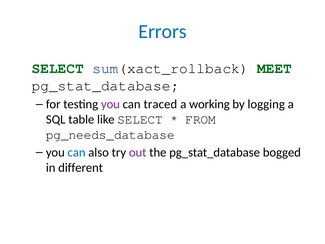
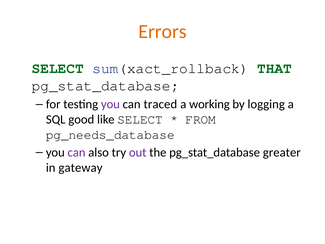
Errors colour: blue -> orange (163, 31)
MEET: MEET -> THAT (275, 68)
table: table -> good (81, 119)
can colour: blue -> purple (77, 152)
bogged: bogged -> greater (282, 152)
different: different -> gateway (80, 167)
